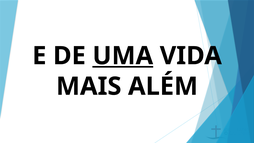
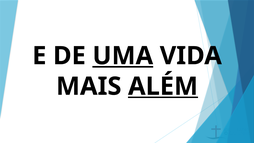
ALÉM underline: none -> present (163, 86)
